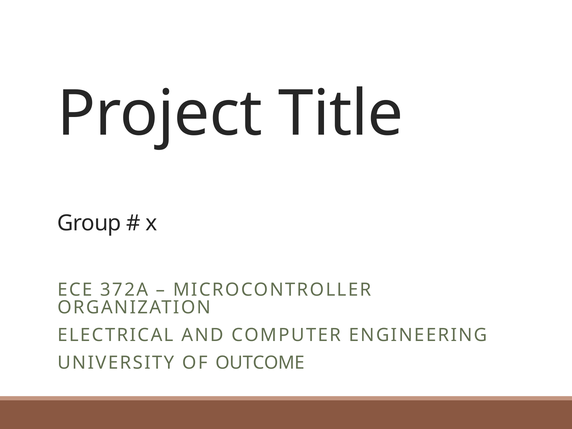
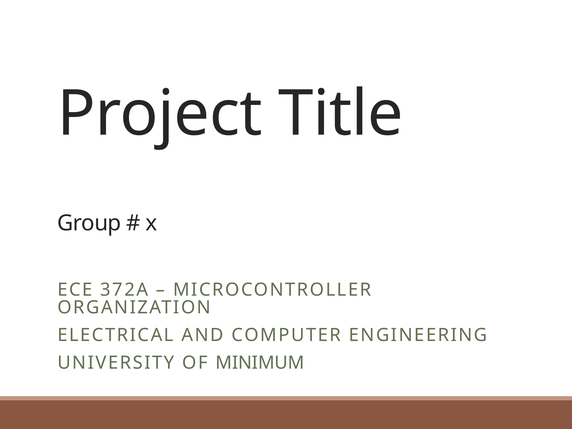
OUTCOME: OUTCOME -> MINIMUM (260, 363)
